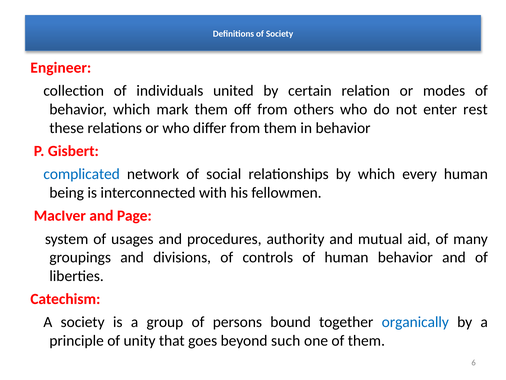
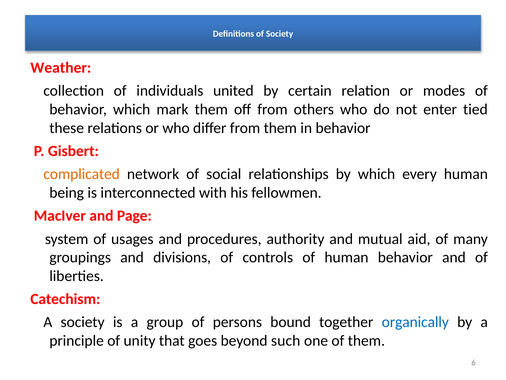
Engineer: Engineer -> Weather (61, 68)
rest: rest -> tied (475, 109)
complicated colour: blue -> orange (82, 174)
